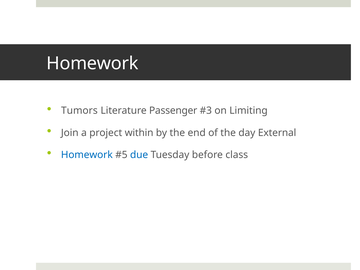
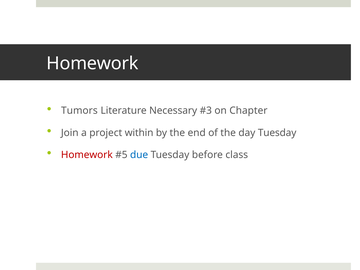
Passenger: Passenger -> Necessary (173, 111)
Limiting: Limiting -> Chapter (248, 111)
day External: External -> Tuesday (277, 133)
Homework colour: blue -> red (87, 155)
